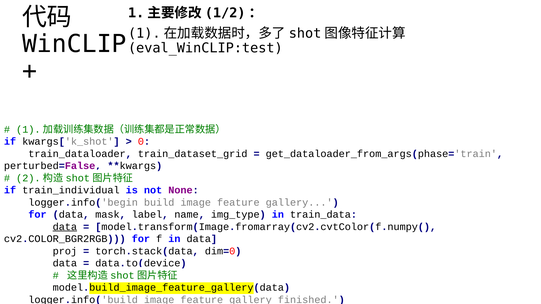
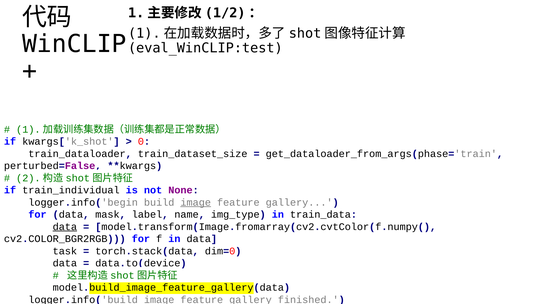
train_dataset_grid: train_dataset_grid -> train_dataset_size (193, 154)
image underline: none -> present (196, 203)
proj: proj -> task (65, 251)
